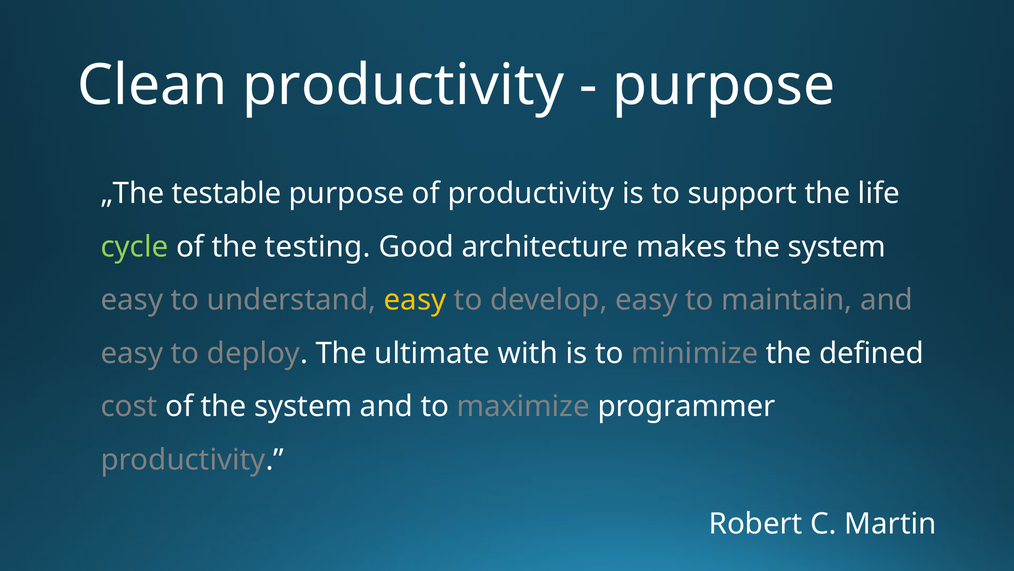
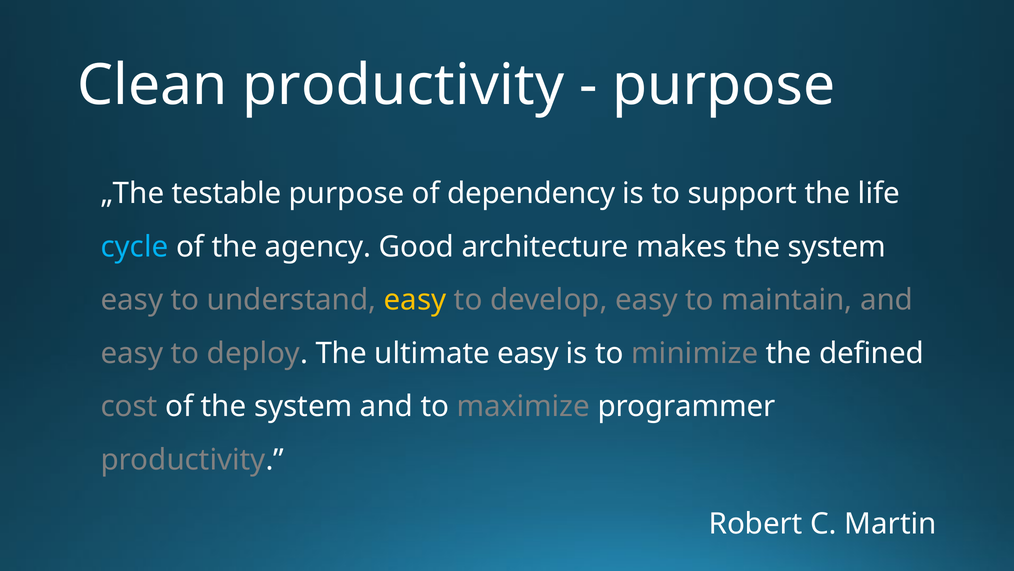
of productivity: productivity -> dependency (531, 193)
cycle colour: light green -> light blue (135, 246)
testing: testing -> agency (318, 246)
ultimate with: with -> easy (528, 353)
